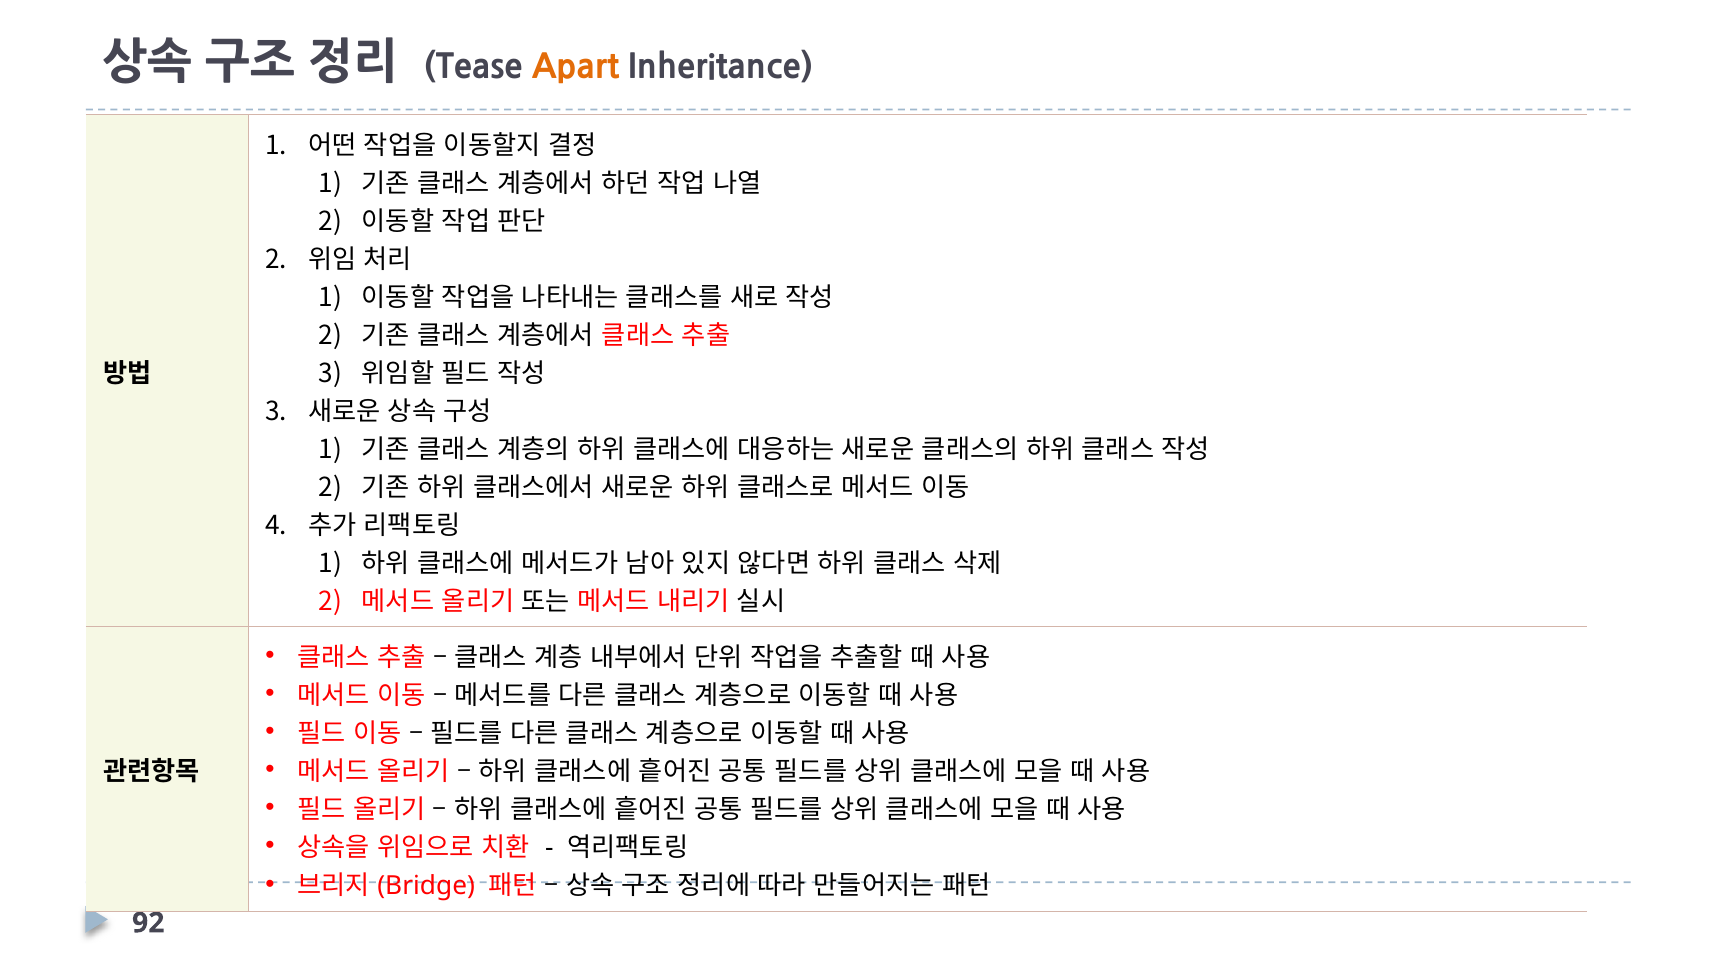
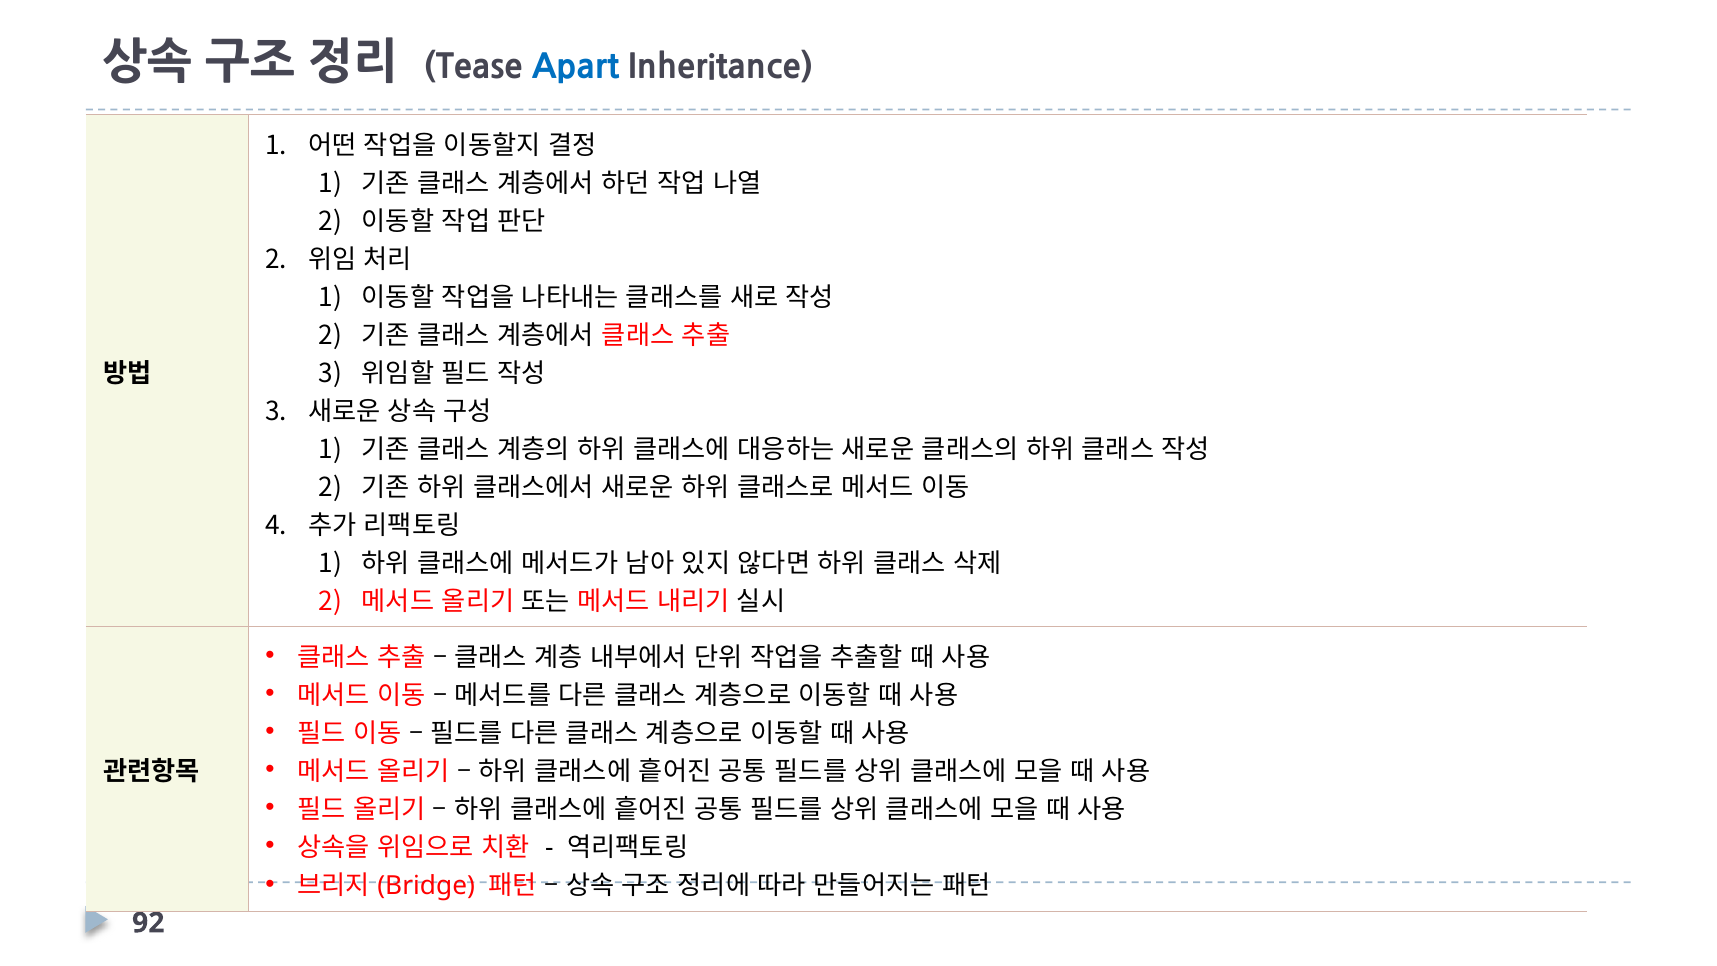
Apart colour: orange -> blue (576, 68)
